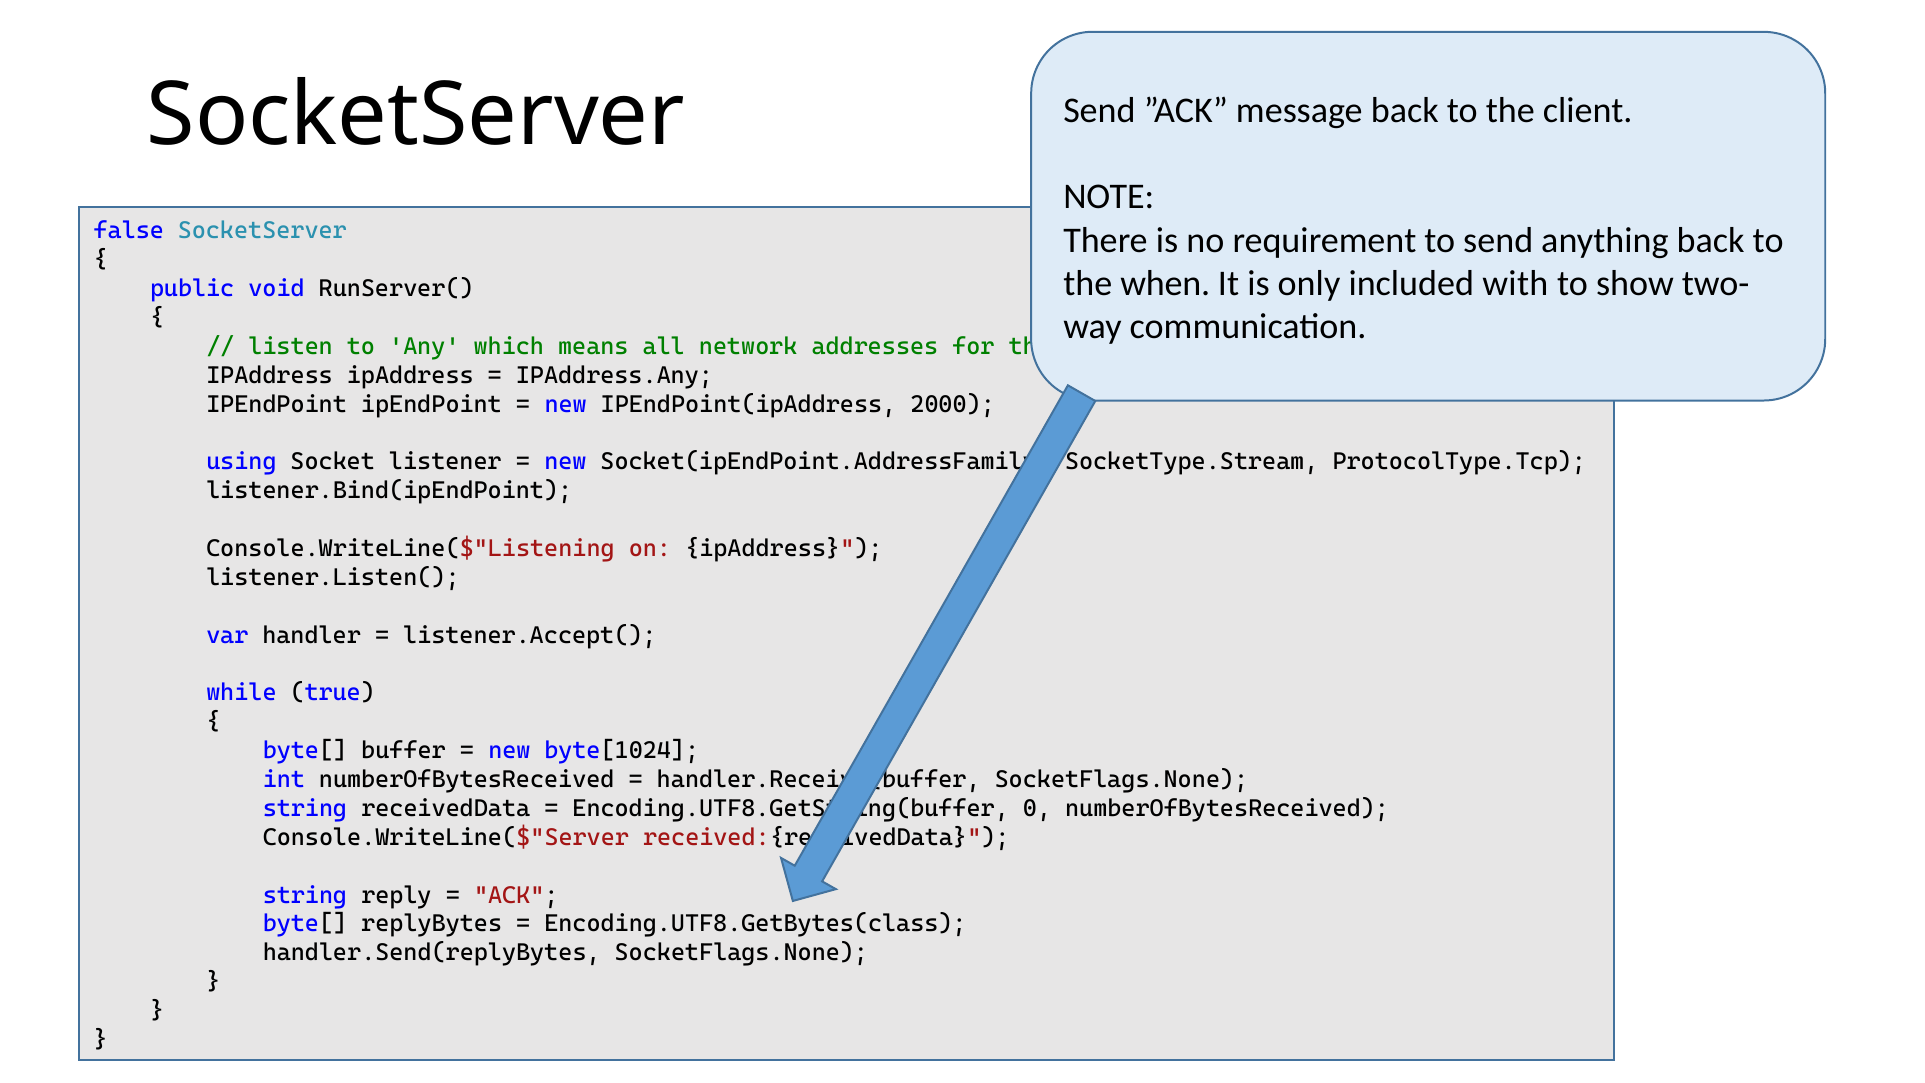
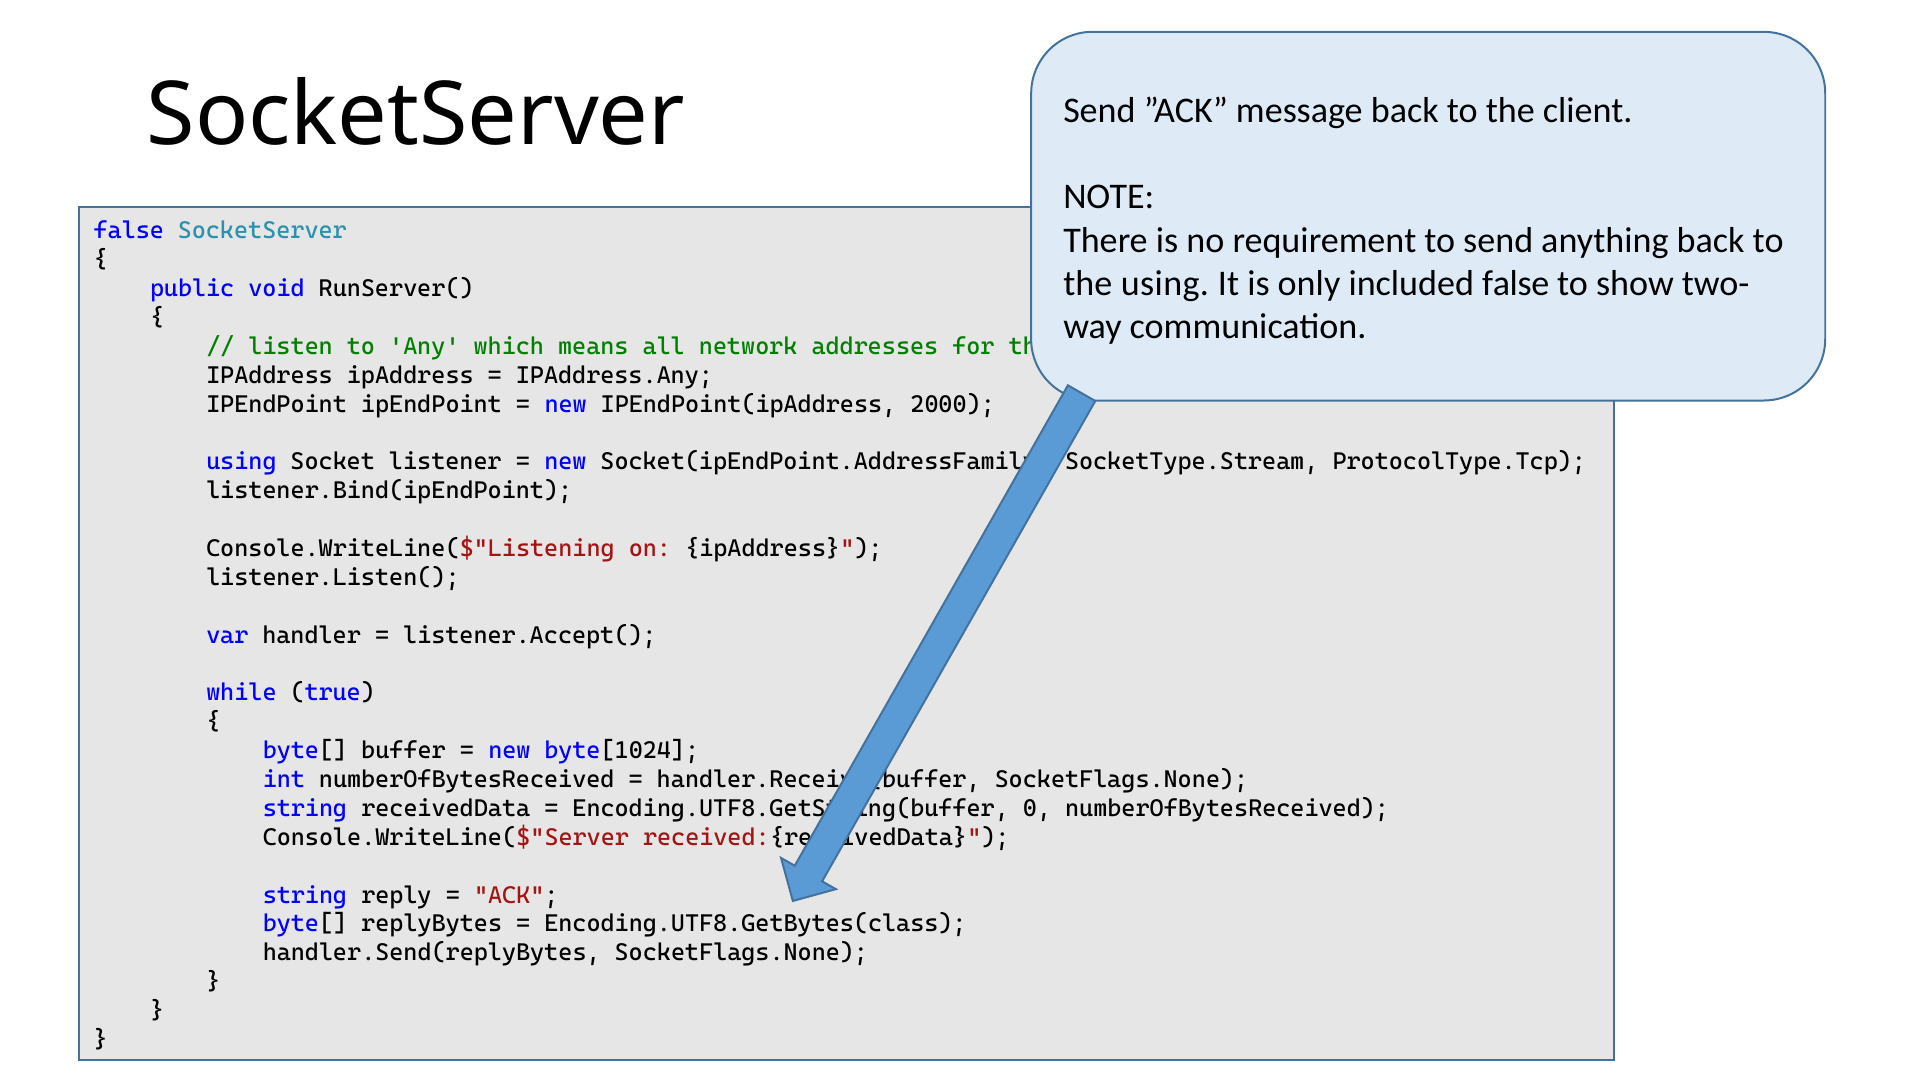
the when: when -> using (1165, 284)
included with: with -> false (1516, 284)
